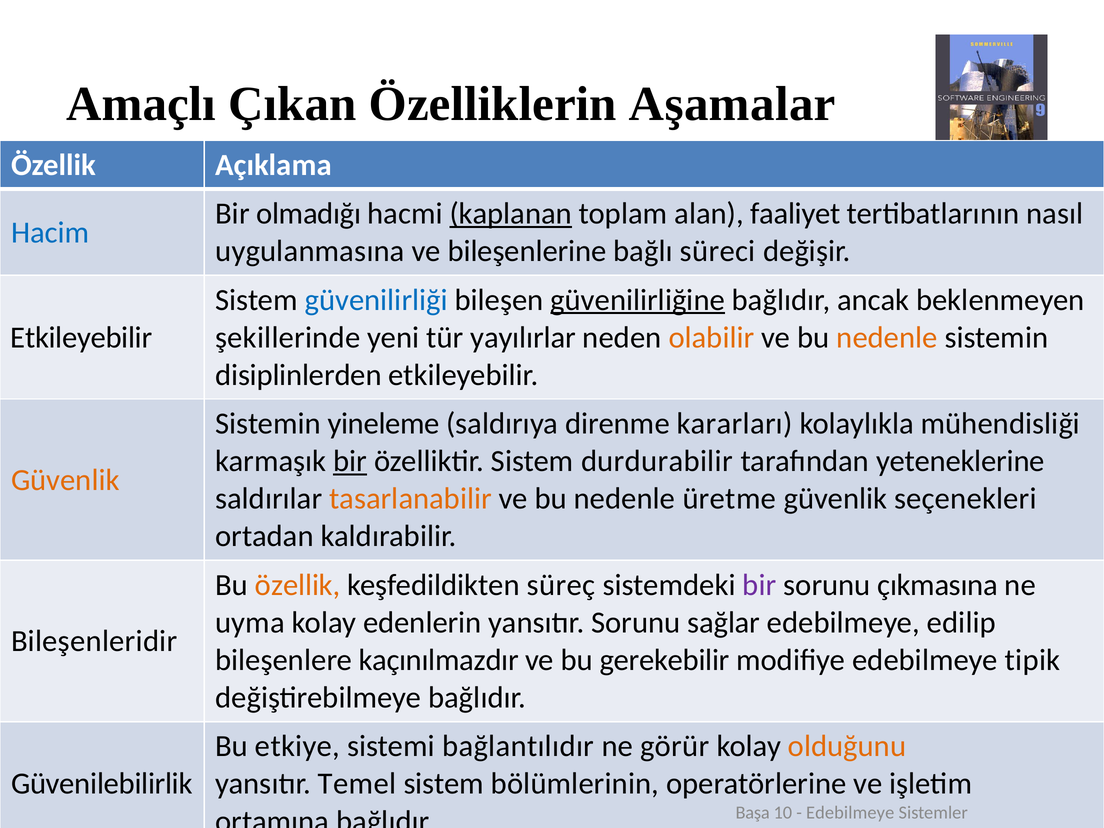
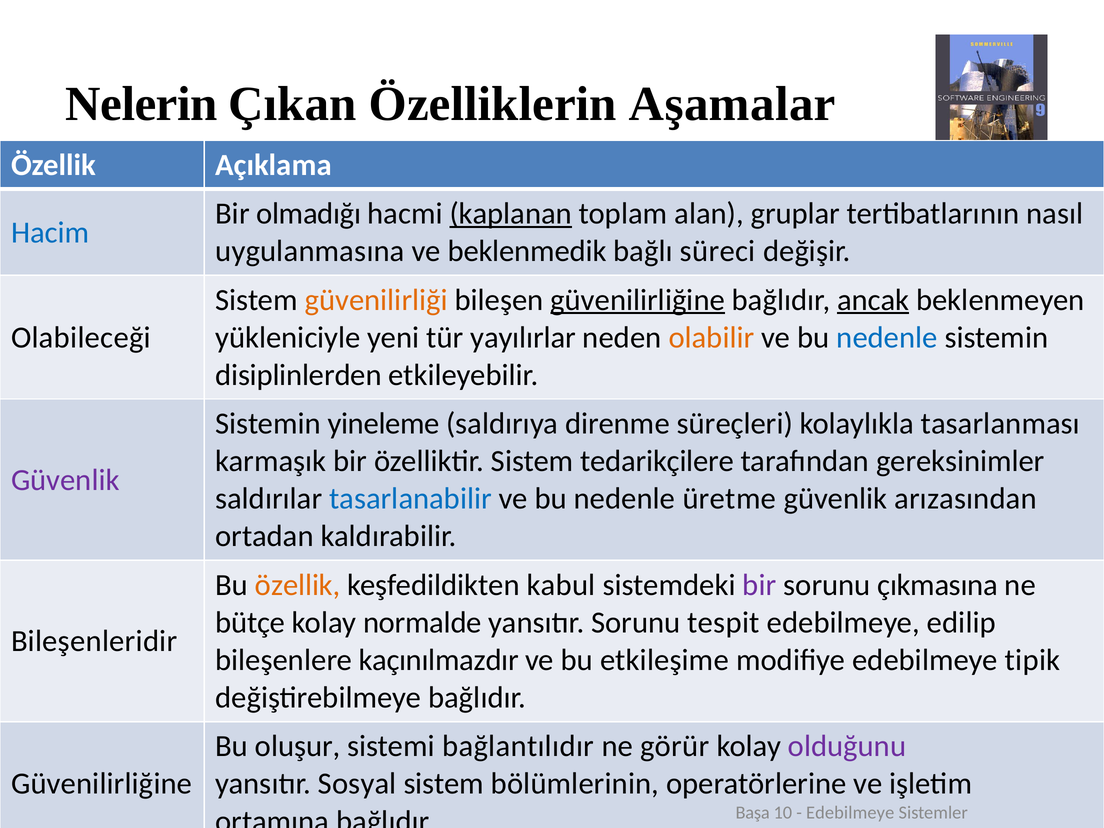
Amaçlı: Amaçlı -> Nelerin (141, 104)
faaliyet: faaliyet -> gruplar (795, 214)
bileşenlerine: bileşenlerine -> beklenmedik (527, 251)
güvenilirliği colour: blue -> orange (376, 300)
ancak underline: none -> present (873, 300)
Etkileyebilir: Etkileyebilir -> Olabileceği (81, 338)
şekillerinde: şekillerinde -> yükleniciyle (288, 338)
nedenle colour: orange -> blue (887, 338)
kararları: kararları -> süreçleri (735, 424)
mühendisliği: mühendisliği -> tasarlanması (1000, 424)
bir underline: present -> none (350, 461)
durdurabilir: durdurabilir -> tedarikçilere (657, 461)
yeteneklerine: yeteneklerine -> gereksinimler (960, 461)
Güvenlik colour: orange -> purple (65, 480)
tasarlanabilir colour: orange -> blue (411, 499)
seçenekleri: seçenekleri -> arızasından (965, 499)
süreç: süreç -> kabul (561, 585)
uyma: uyma -> bütçe (250, 623)
edenlerin: edenlerin -> normalde (422, 623)
sağlar: sağlar -> tespit (724, 623)
gerekebilir: gerekebilir -> etkileşime (664, 660)
etkiye: etkiye -> oluşur (298, 746)
olduğunu colour: orange -> purple (847, 746)
Güvenilebilirlik: Güvenilebilirlik -> Güvenilirliğine (102, 784)
Temel: Temel -> Sosyal (357, 784)
